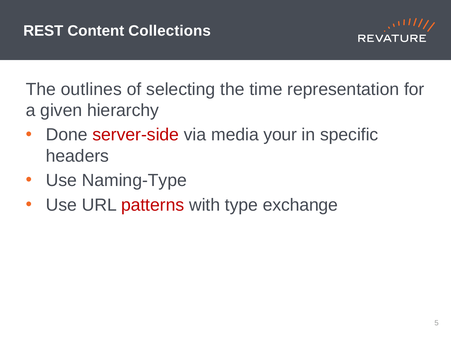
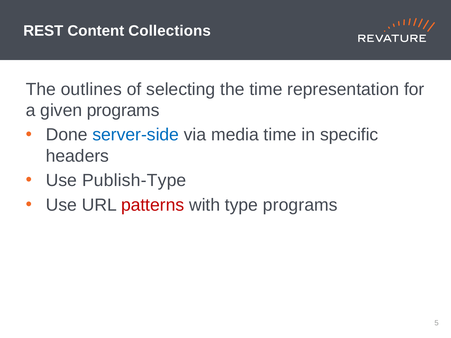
given hierarchy: hierarchy -> programs (123, 110)
server-side colour: red -> blue (136, 135)
media your: your -> time (280, 135)
Naming-Type: Naming-Type -> Publish-Type (134, 181)
type exchange: exchange -> programs (300, 205)
